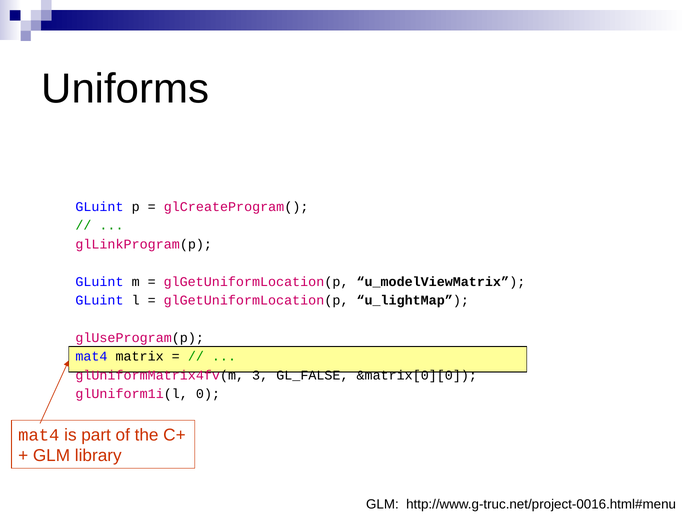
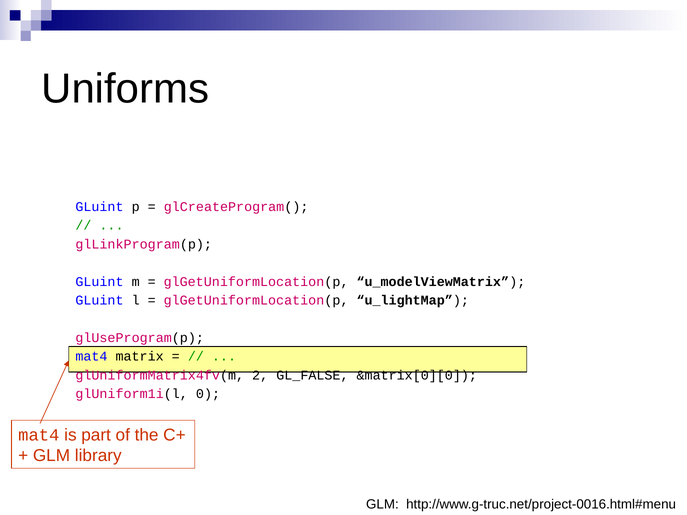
3: 3 -> 2 (260, 375)
